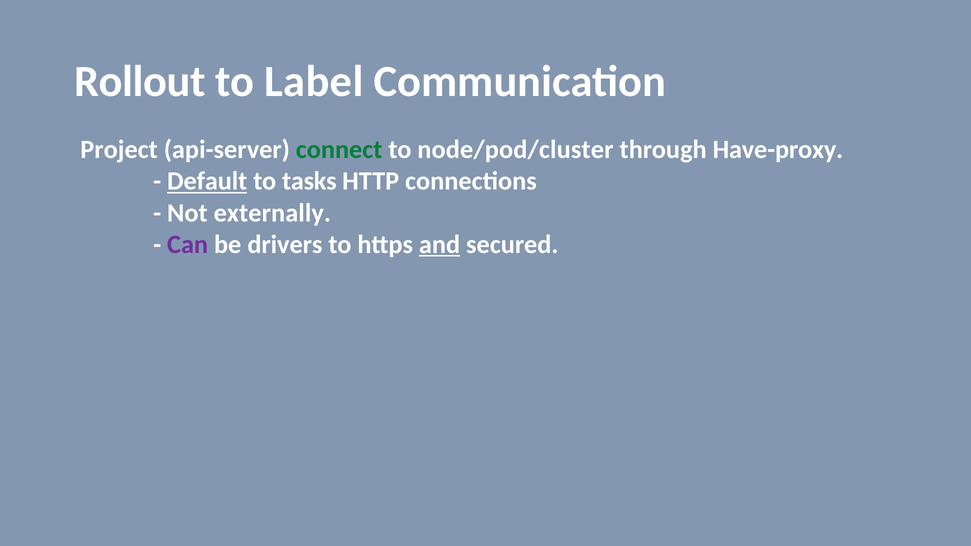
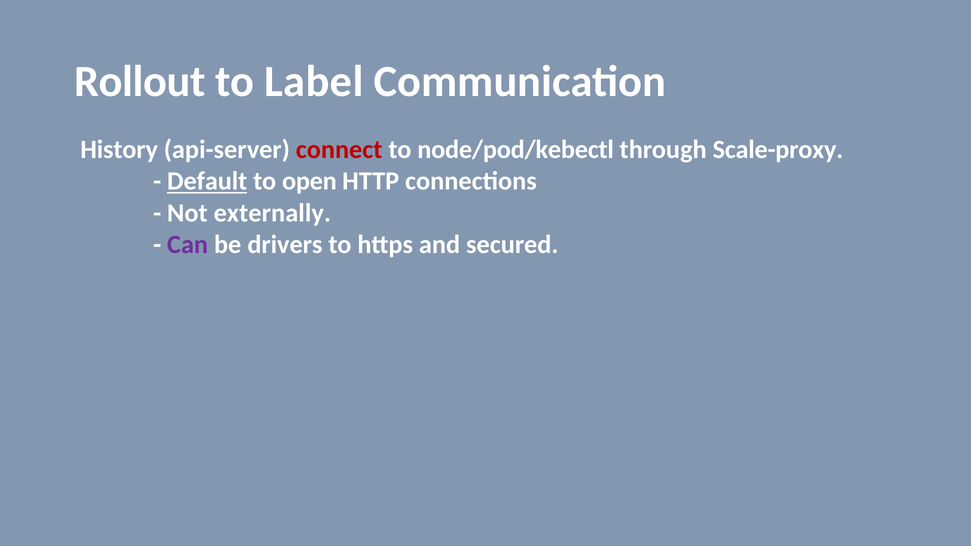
Project: Project -> History (119, 150)
connect colour: green -> red (339, 150)
node/pod/cluster: node/pod/cluster -> node/pod/kebectl (516, 150)
Have-proxy: Have-proxy -> Scale-proxy (778, 150)
tasks: tasks -> open (309, 181)
and underline: present -> none (440, 244)
